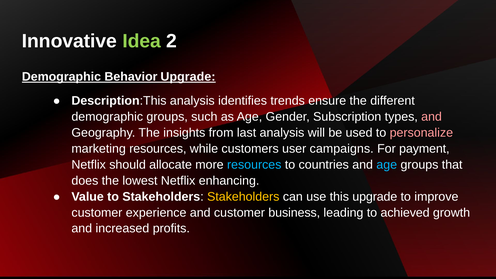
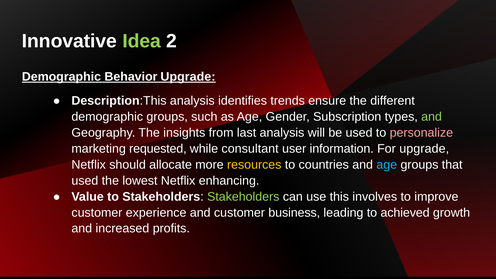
and colour: pink -> light green (432, 117)
marketing resources: resources -> requested (158, 149)
customers: customers -> consultant (250, 149)
campaigns: campaigns -> information (342, 149)
For payment: payment -> upgrade (424, 149)
resources colour: light blue -> yellow (254, 165)
does: does -> used (85, 181)
Stakeholders colour: yellow -> light green (243, 197)
this upgrade: upgrade -> involves (375, 197)
